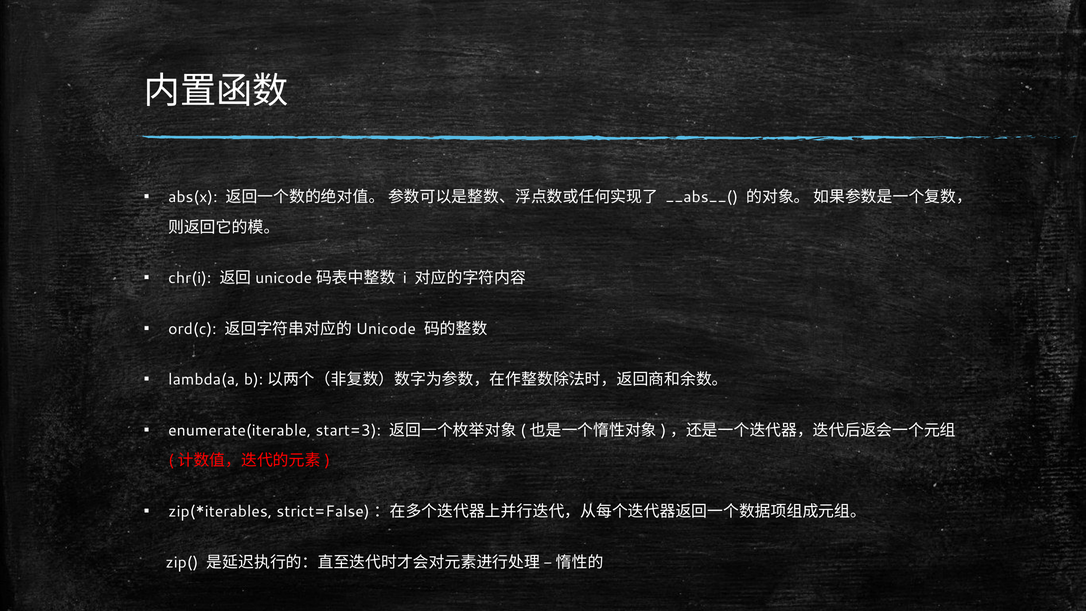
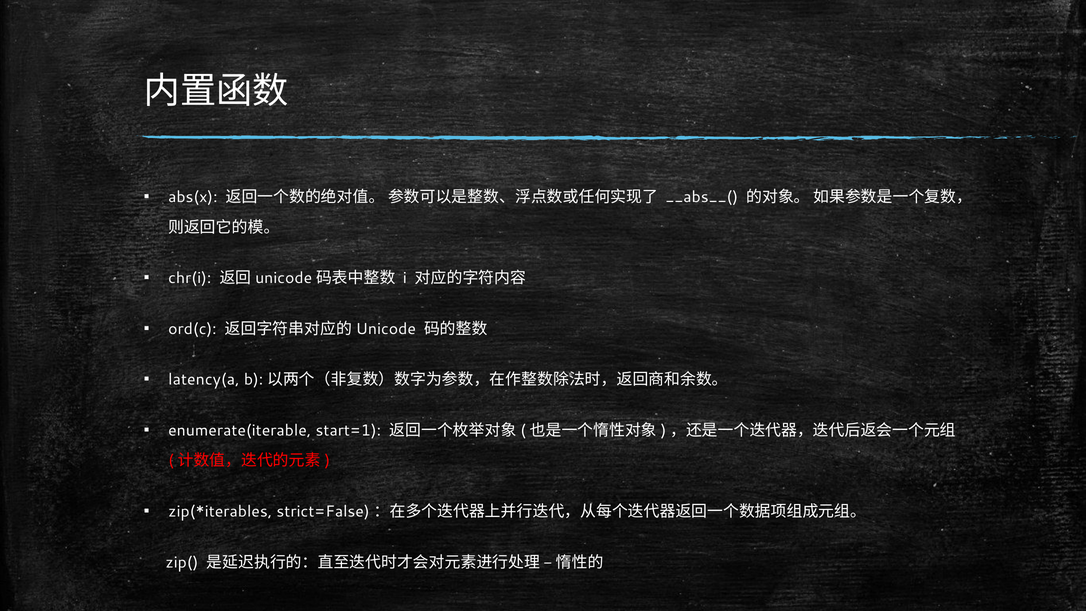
lambda(a: lambda(a -> latency(a (204, 380)
start=3: start=3 -> start=1 (348, 430)
